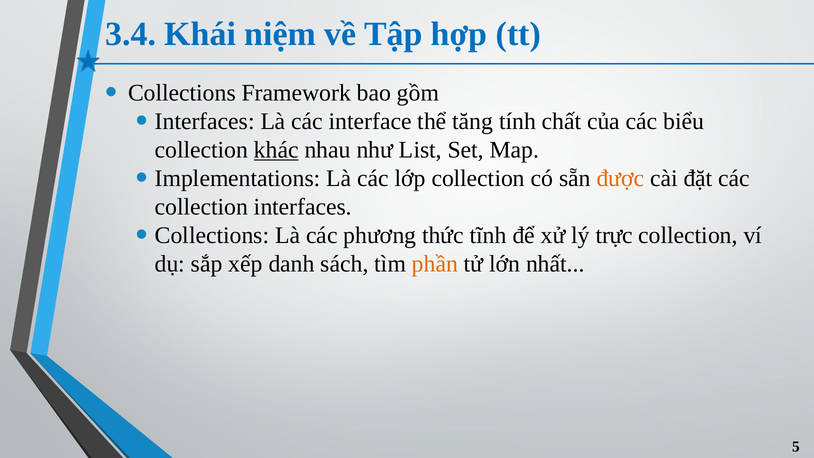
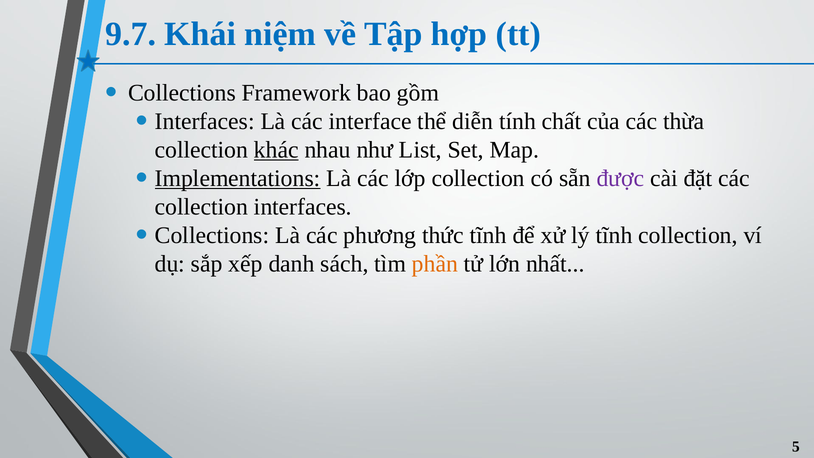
3.4: 3.4 -> 9.7 (131, 34)
tăng: tăng -> diễn (473, 121)
biểu: biểu -> thừa (684, 121)
Implementations underline: none -> present (238, 178)
được colour: orange -> purple (620, 178)
lý trực: trực -> tĩnh (614, 235)
